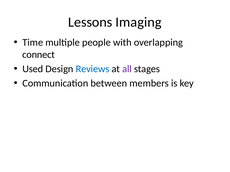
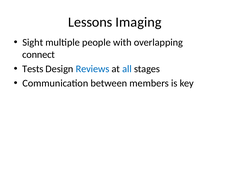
Time: Time -> Sight (33, 43)
Used: Used -> Tests (33, 69)
all colour: purple -> blue (127, 69)
